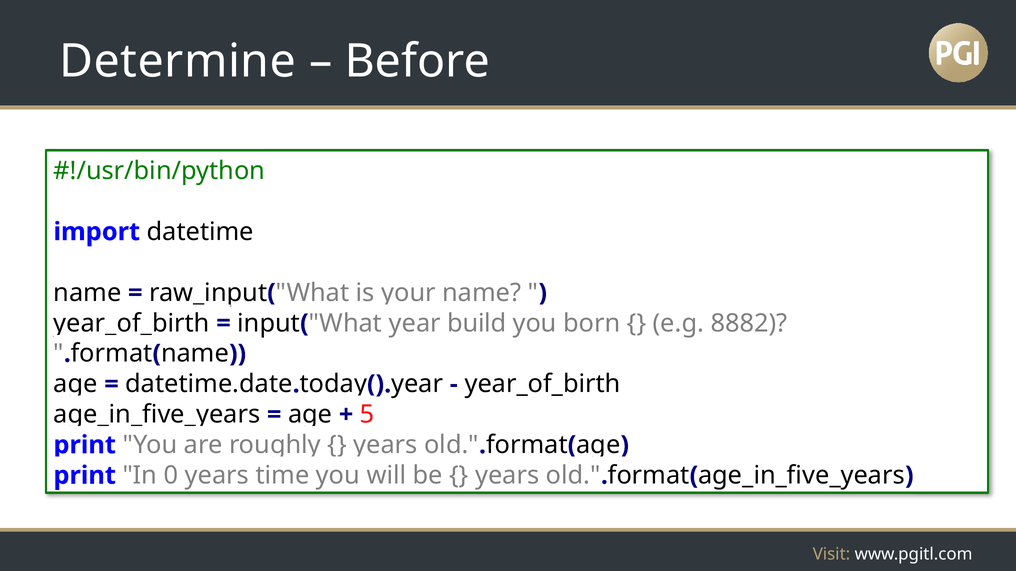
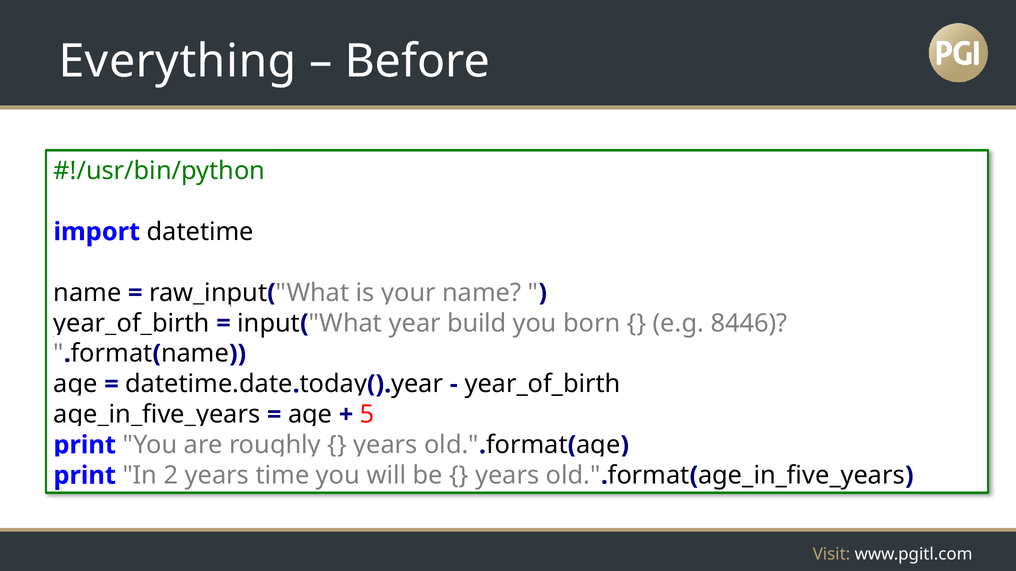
Determine: Determine -> Everything (178, 61)
8882: 8882 -> 8446 (749, 323)
0: 0 -> 2 (171, 476)
